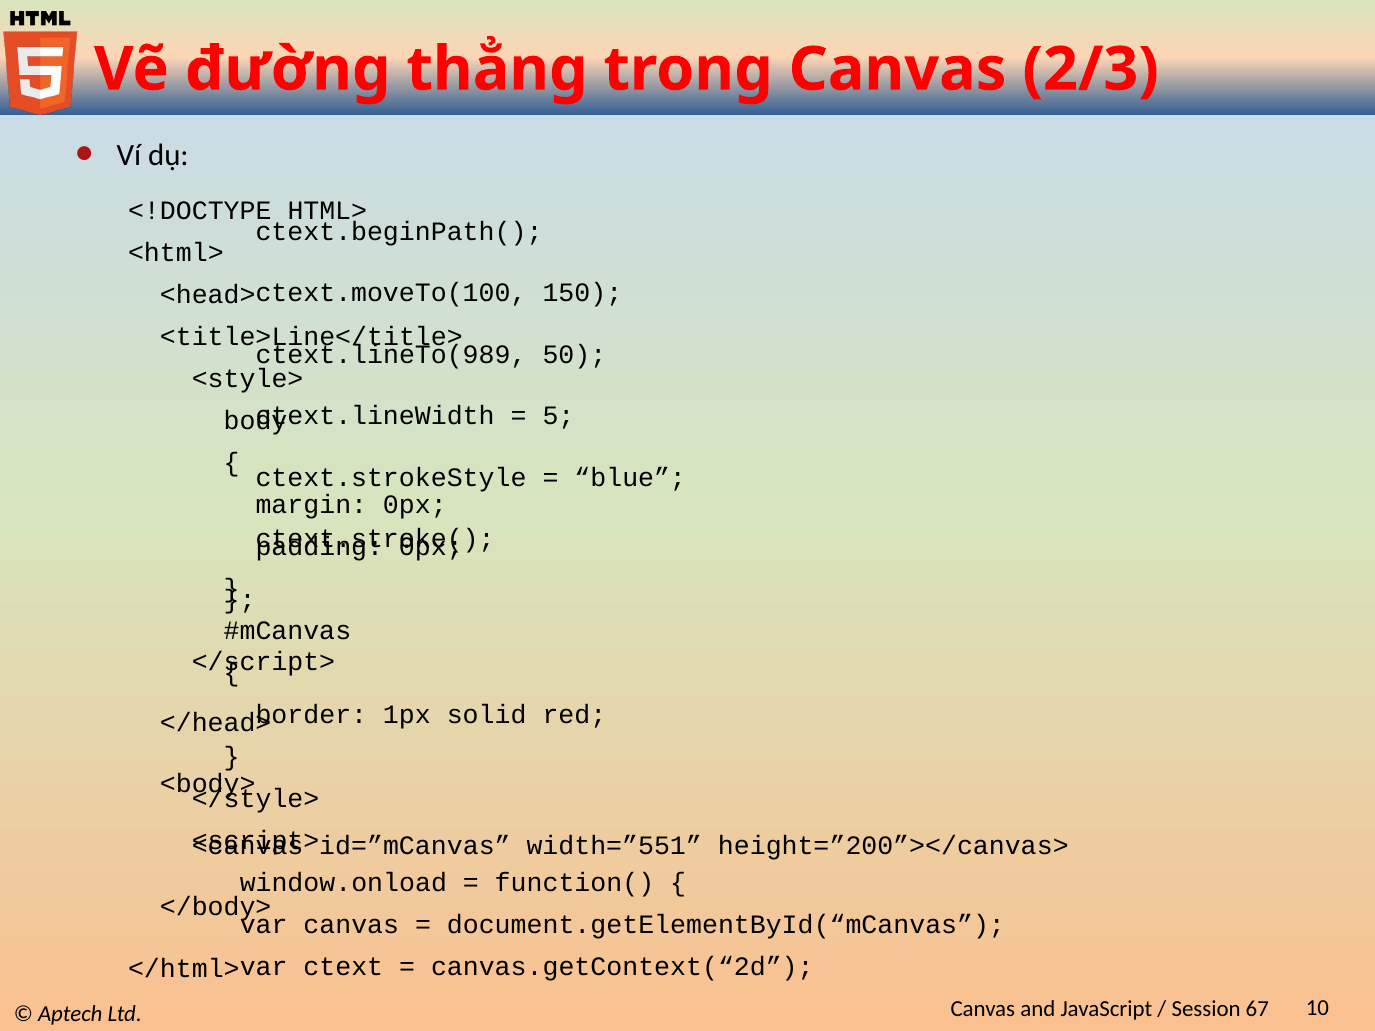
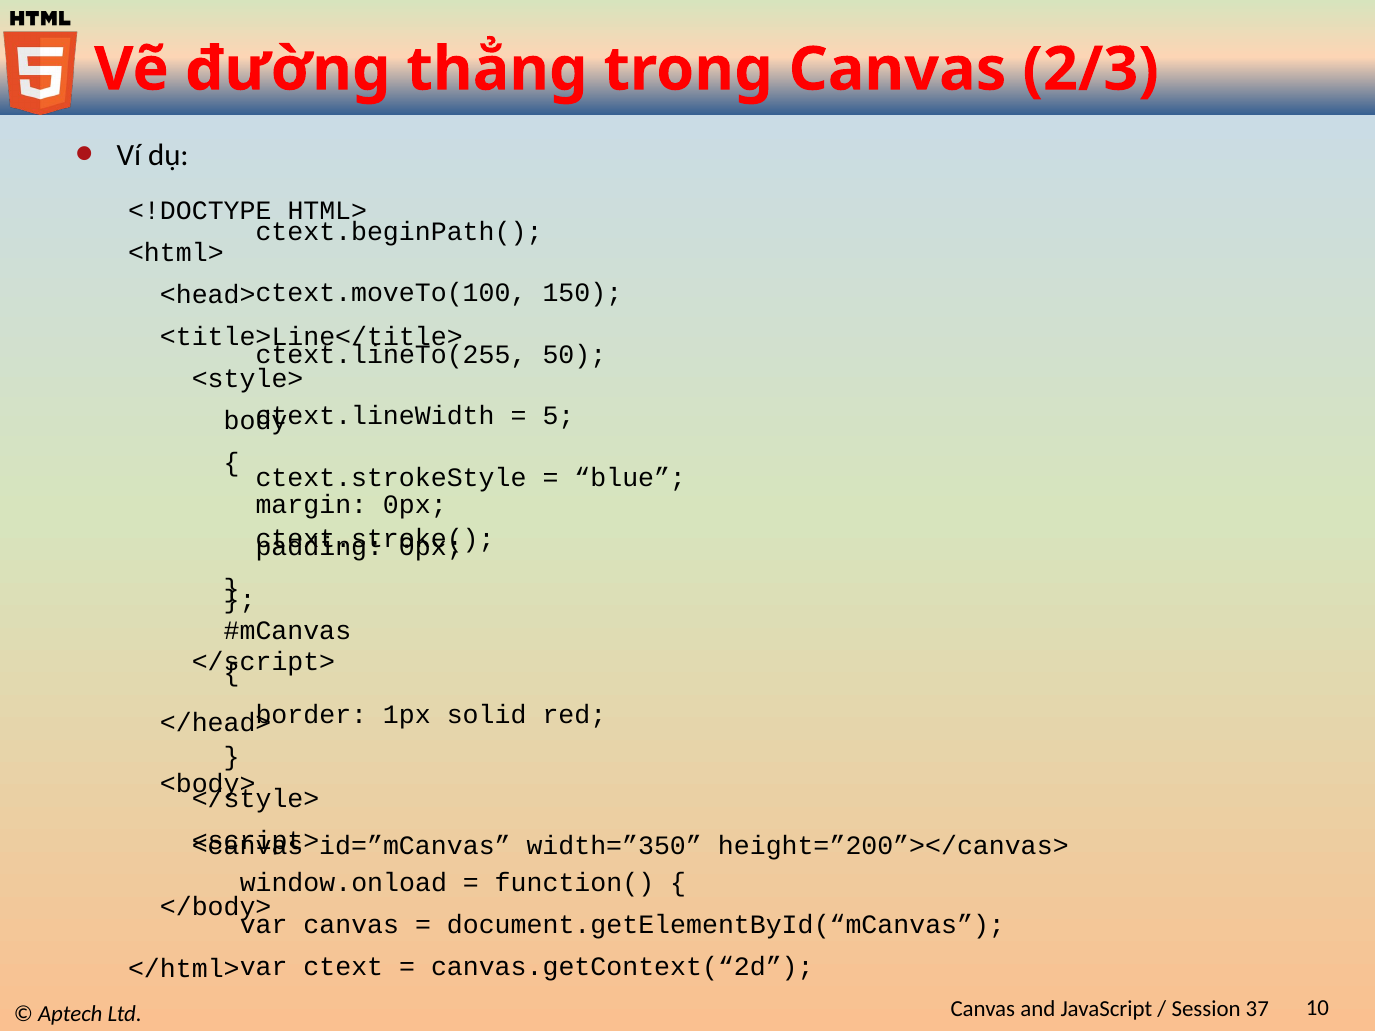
ctext.lineTo(989: ctext.lineTo(989 -> ctext.lineTo(255 (391, 355)
width=”551: width=”551 -> width=”350 (614, 846)
67: 67 -> 37 (1257, 1009)
